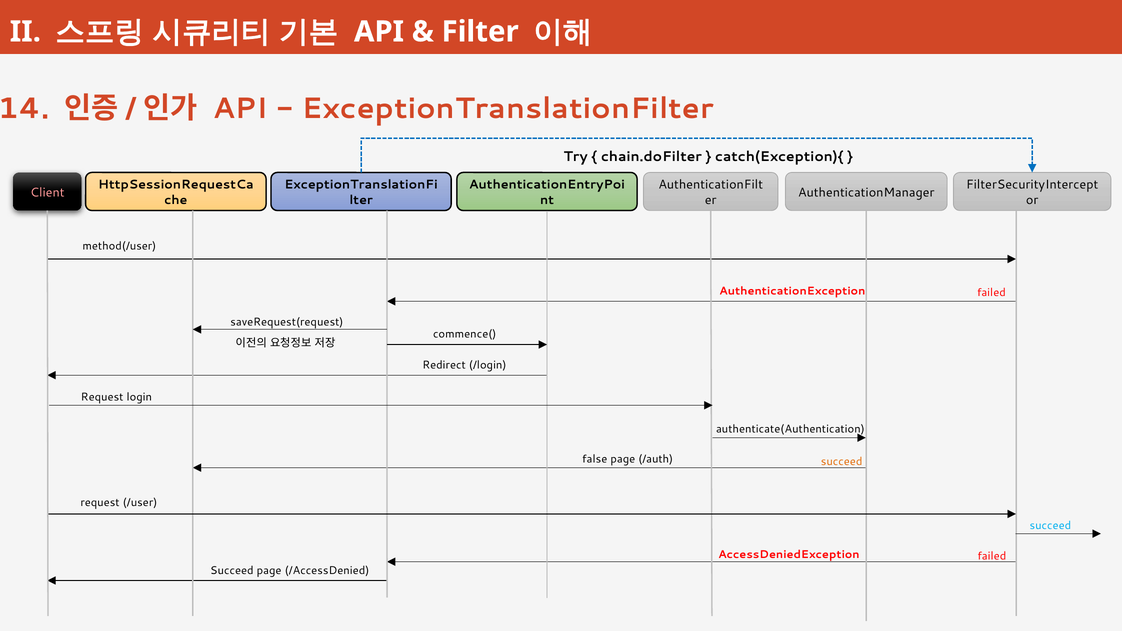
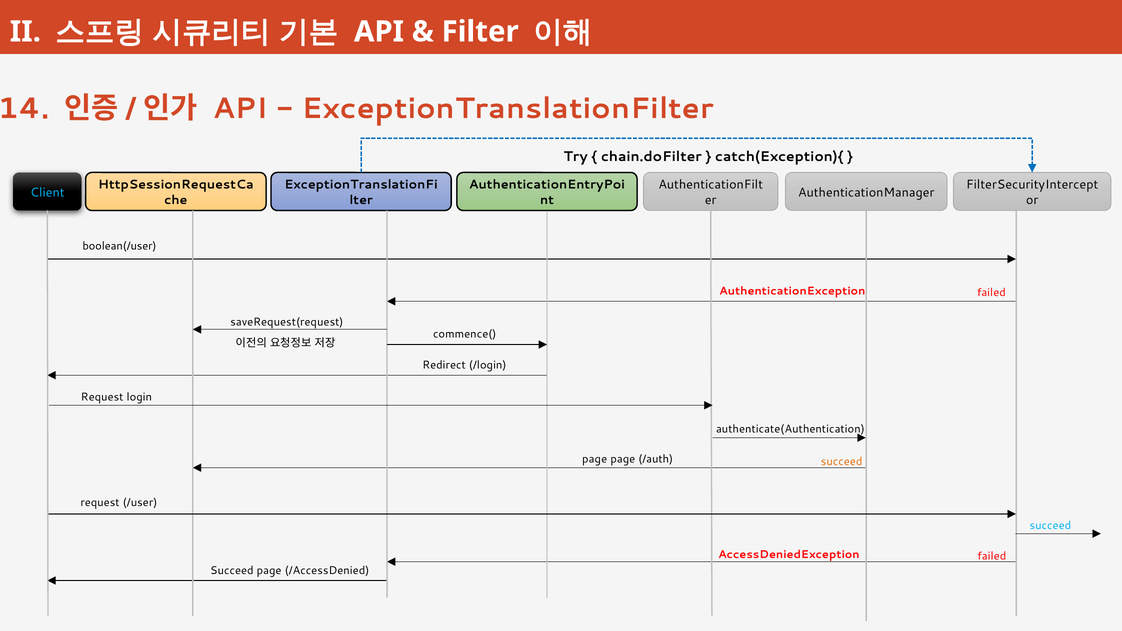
Client colour: pink -> light blue (47, 192)
method(/user: method(/user -> boolean(/user (119, 246)
false: false -> page (595, 459)
